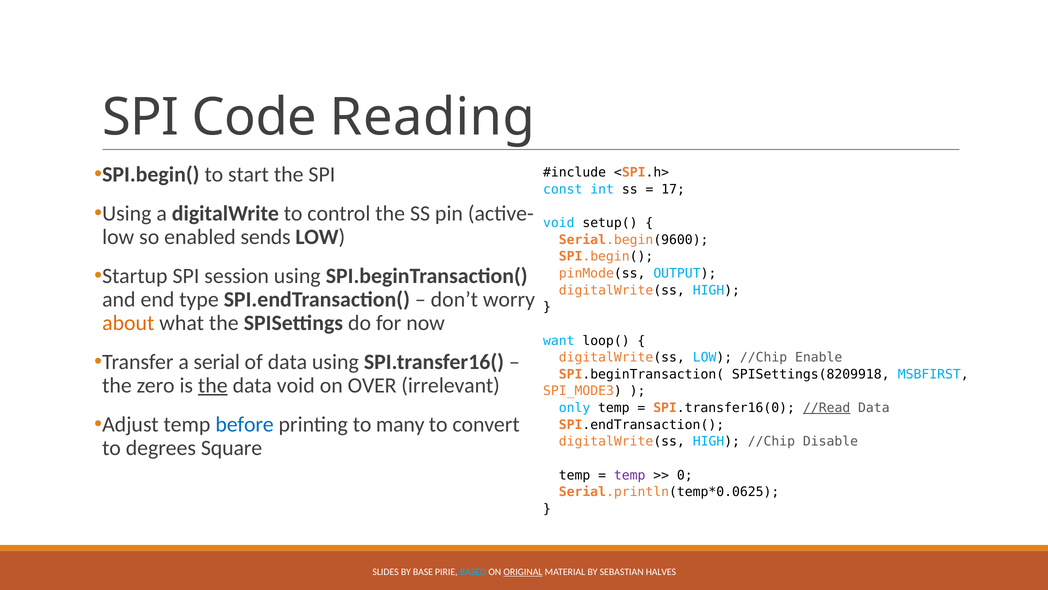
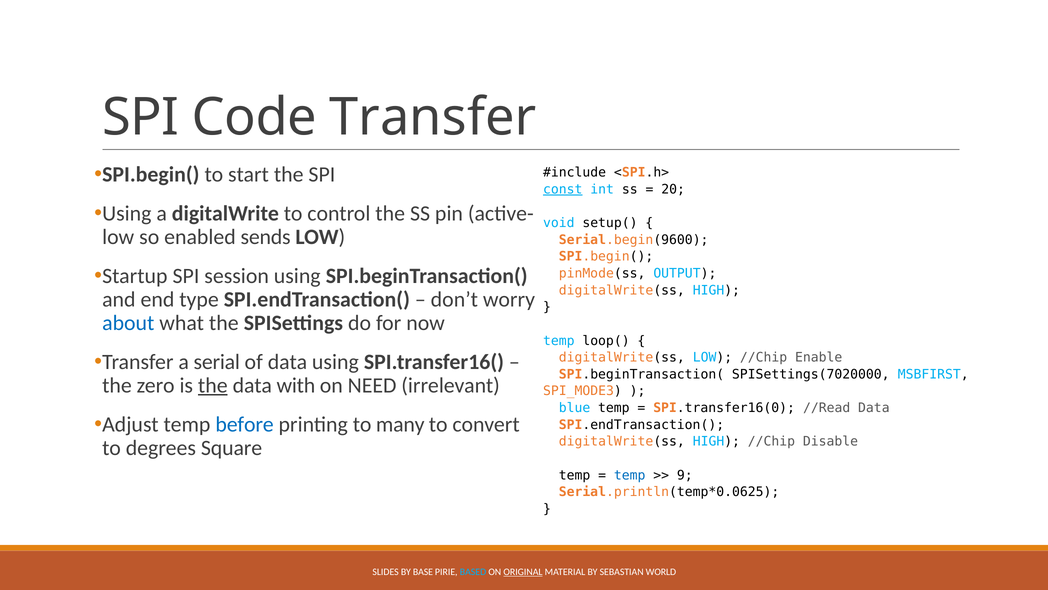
Code Reading: Reading -> Transfer (433, 117)
const underline: none -> present (563, 189)
17: 17 -> 20 (673, 189)
about colour: orange -> blue (128, 323)
want: want -> temp (559, 340)
SPISettings(8209918: SPISettings(8209918 -> SPISettings(7020000 (811, 374)
data void: void -> with (296, 385)
OVER: OVER -> NEED (372, 385)
only: only -> blue (575, 408)
//Read underline: present -> none (827, 408)
temp colour: purple -> blue (630, 475)
0: 0 -> 9 (685, 475)
HALVES: HALVES -> WORLD (661, 572)
